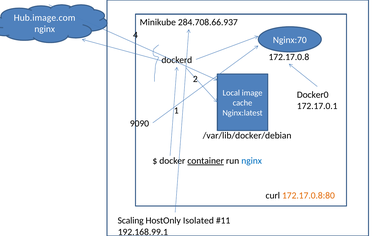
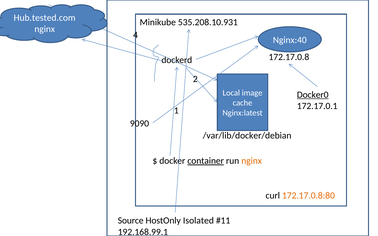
Hub.image.com: Hub.image.com -> Hub.tested.com (45, 18)
284.708.66.937: 284.708.66.937 -> 535.208.10.931 (208, 22)
Nginx:70: Nginx:70 -> Nginx:40 (290, 40)
Docker0 underline: none -> present (313, 95)
nginx colour: blue -> orange (252, 161)
Scaling: Scaling -> Source (131, 221)
